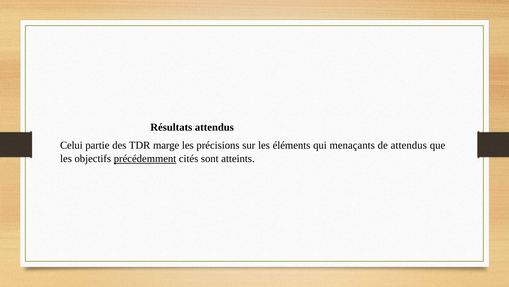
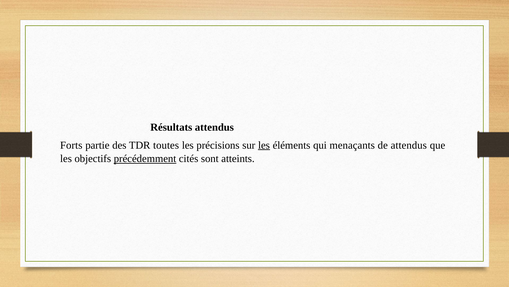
Celui: Celui -> Forts (71, 145)
marge: marge -> toutes (166, 145)
les underline: none -> present (264, 145)
